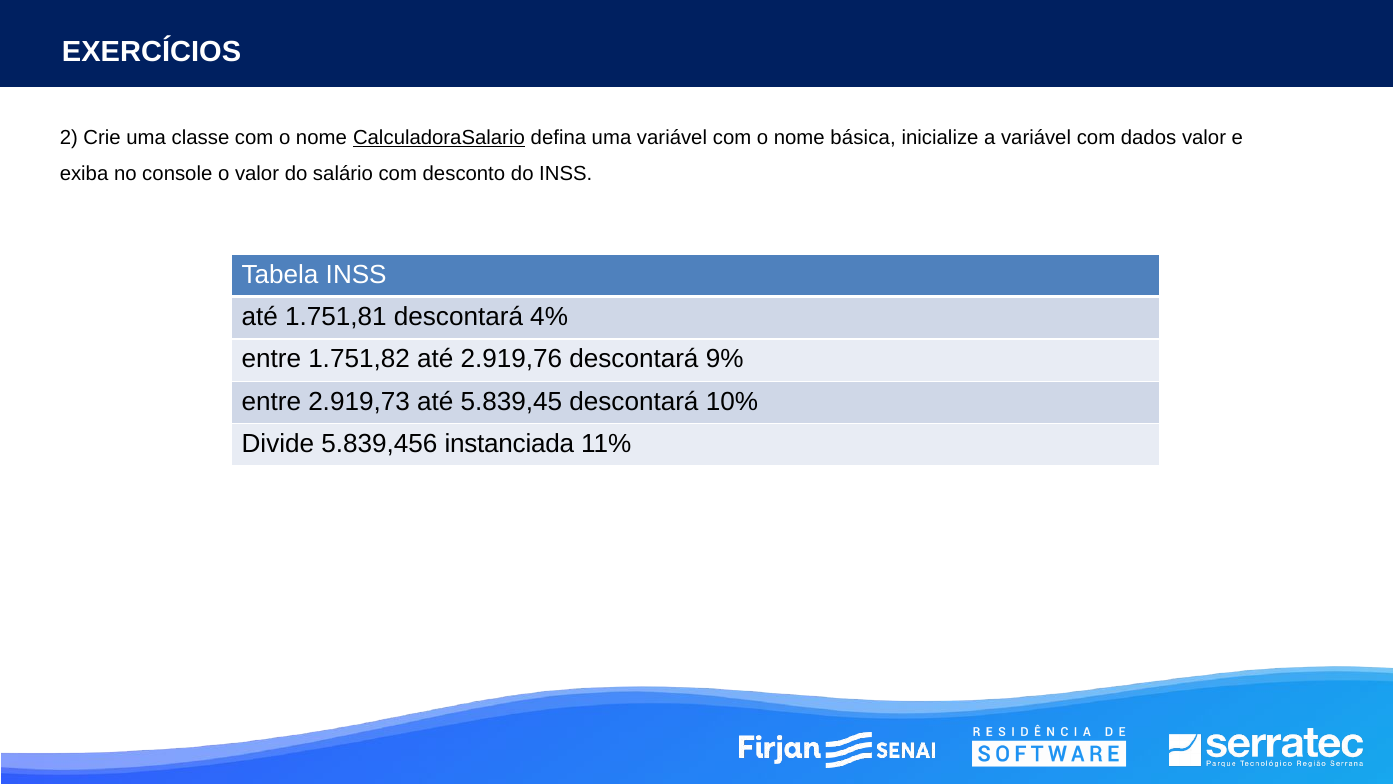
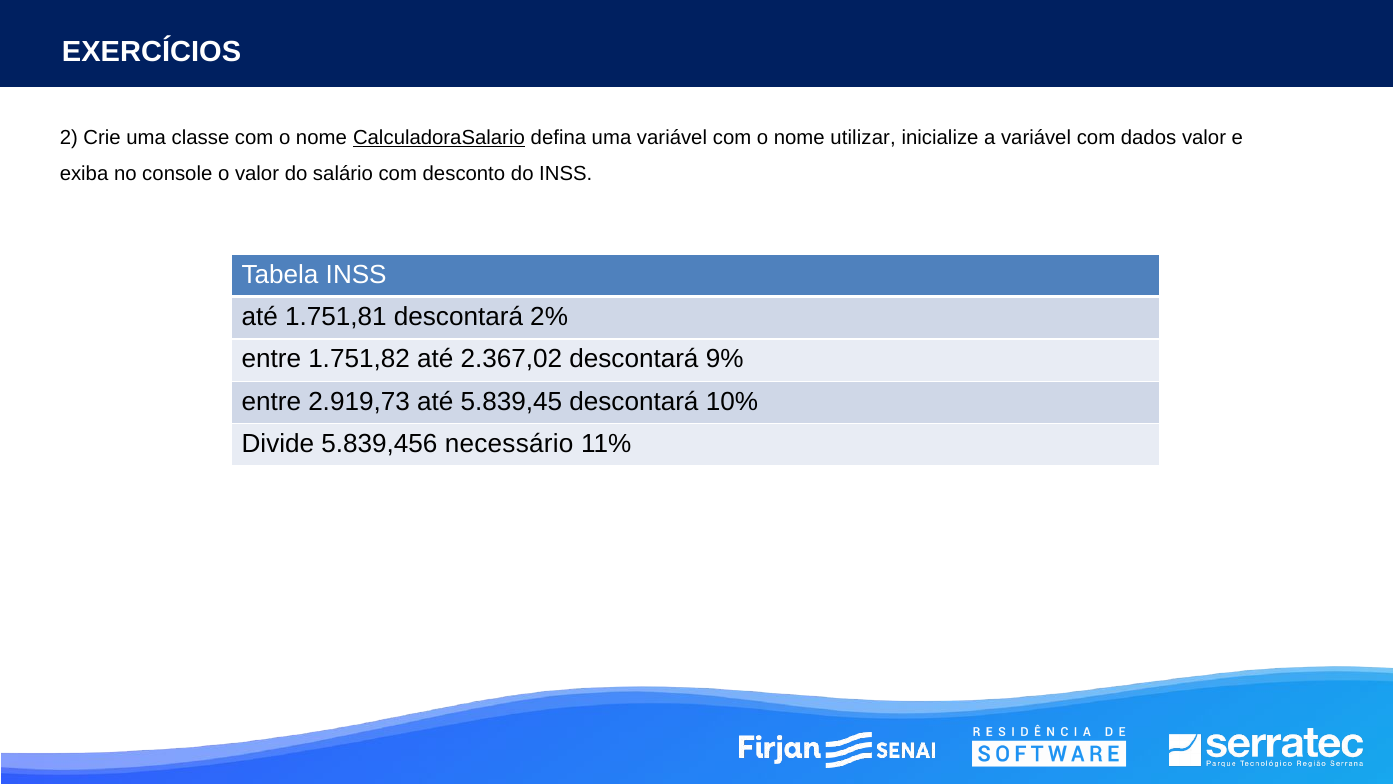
básica: básica -> utilizar (863, 137)
4%: 4% -> 2% (549, 317)
2.919,76: 2.919,76 -> 2.367,02 (511, 359)
instanciada: instanciada -> necessário (509, 444)
